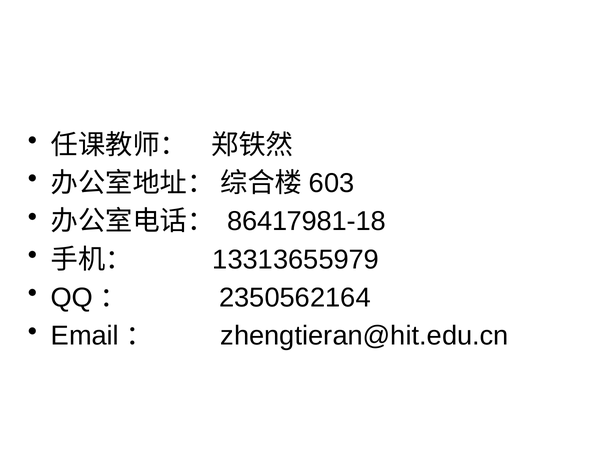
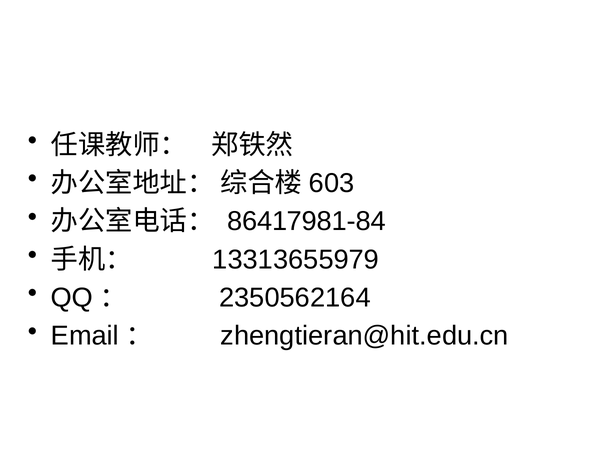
86417981-18: 86417981-18 -> 86417981-84 (306, 221)
